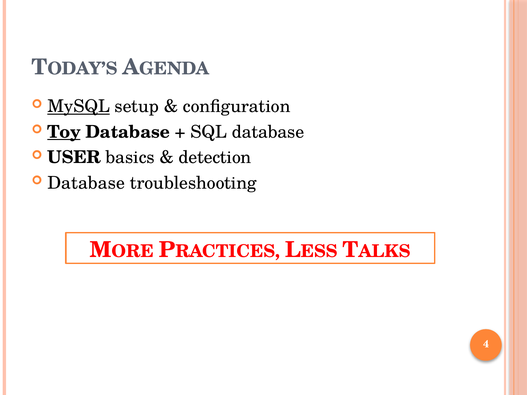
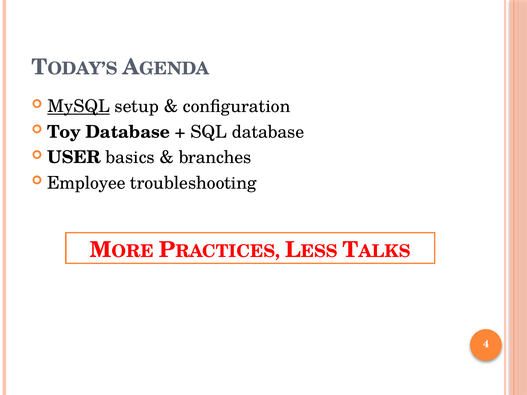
Toy underline: present -> none (64, 132)
detection: detection -> branches (215, 158)
Database: Database -> Employee (86, 183)
